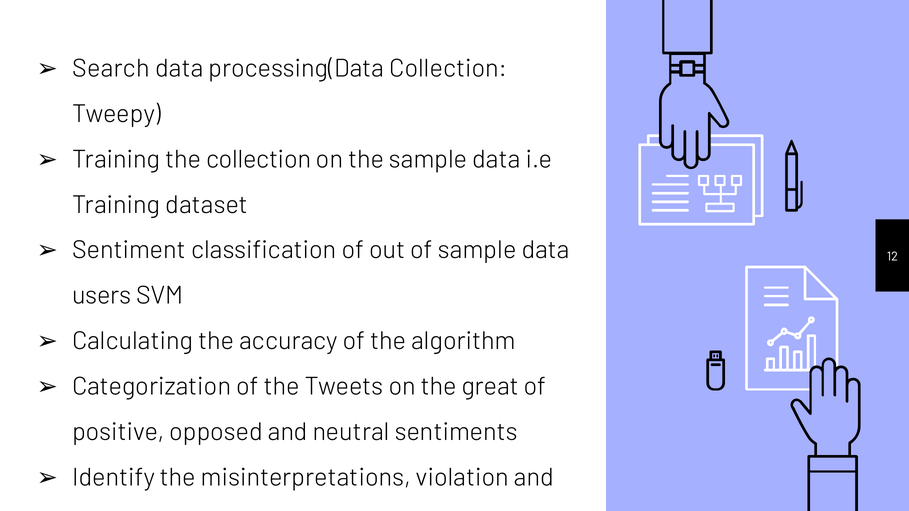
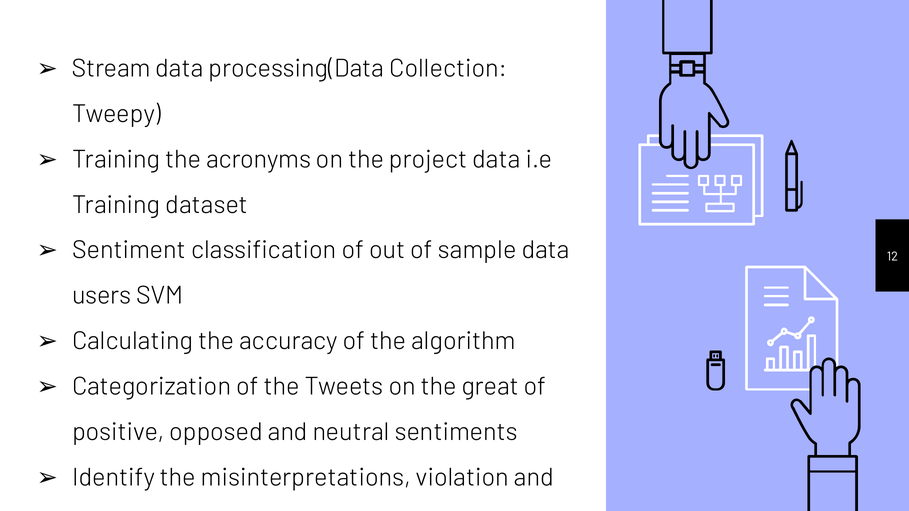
Search: Search -> Stream (111, 68)
the collection: collection -> acronyms (259, 159)
the sample: sample -> project (428, 159)
